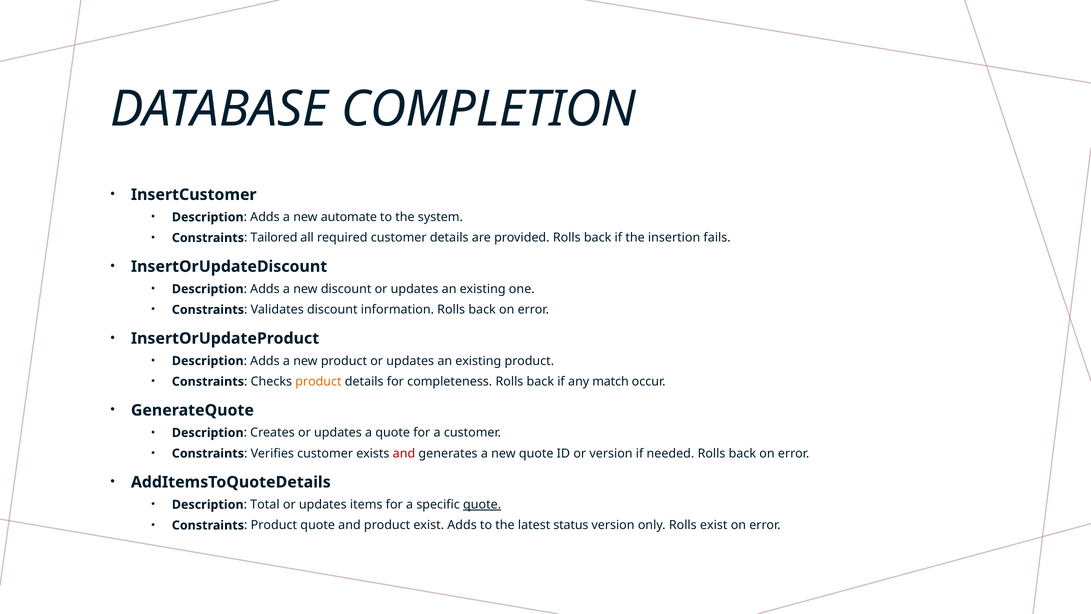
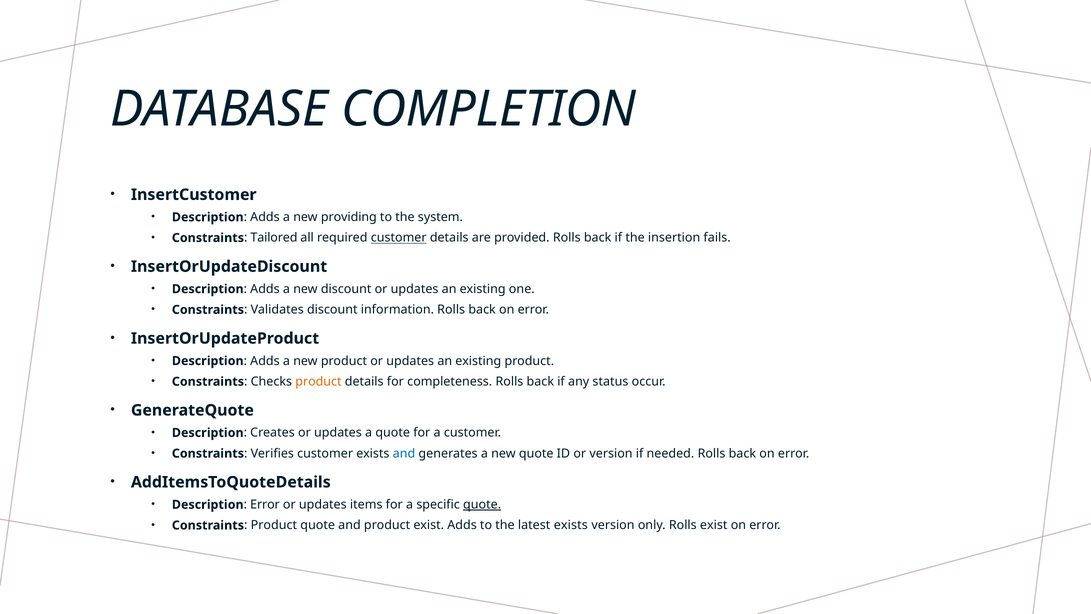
automate: automate -> providing (349, 217)
customer underline: none -> present (399, 238)
match: match -> status (610, 381)
and colour: red -> blue (404, 453)
Description Total: Total -> Error (265, 504)
latest status: status -> exists (571, 525)
